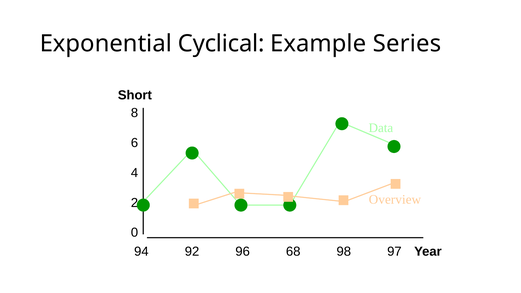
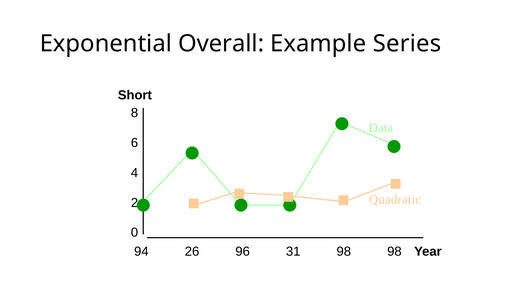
Cyclical: Cyclical -> Overall (221, 44)
Overview: Overview -> Quadratic (395, 200)
92: 92 -> 26 (192, 252)
68: 68 -> 31 (293, 252)
98 97: 97 -> 98 (394, 252)
